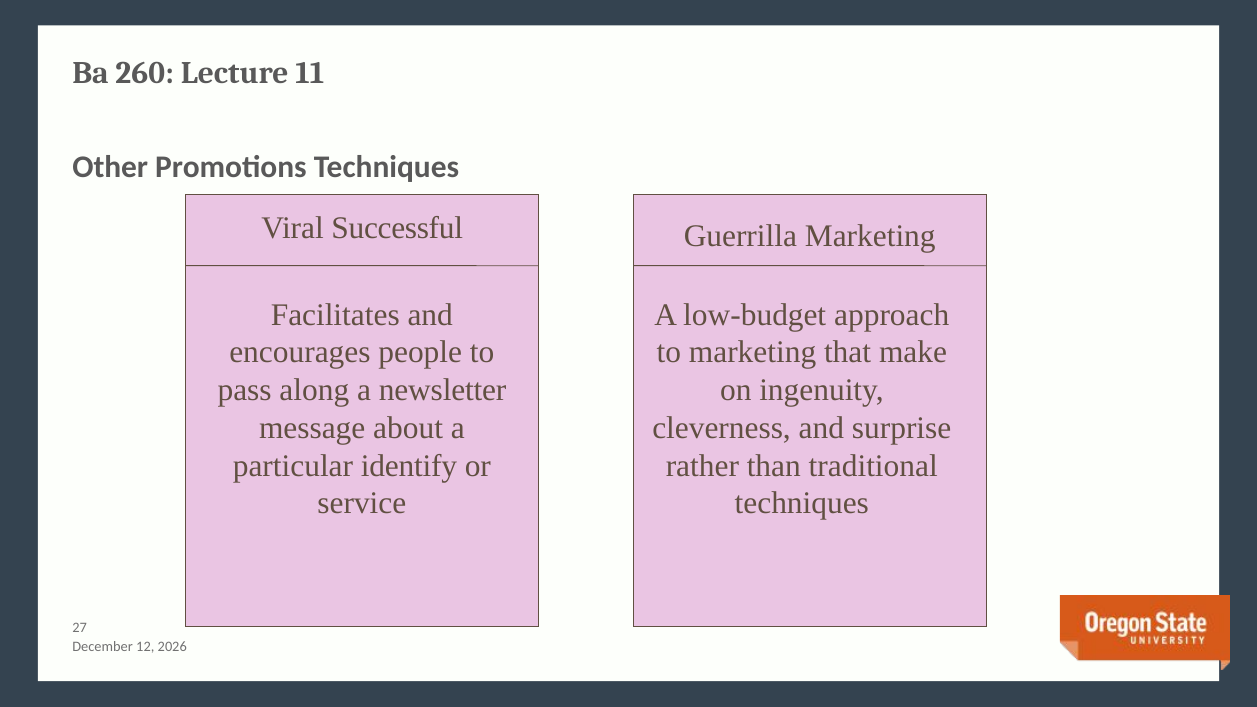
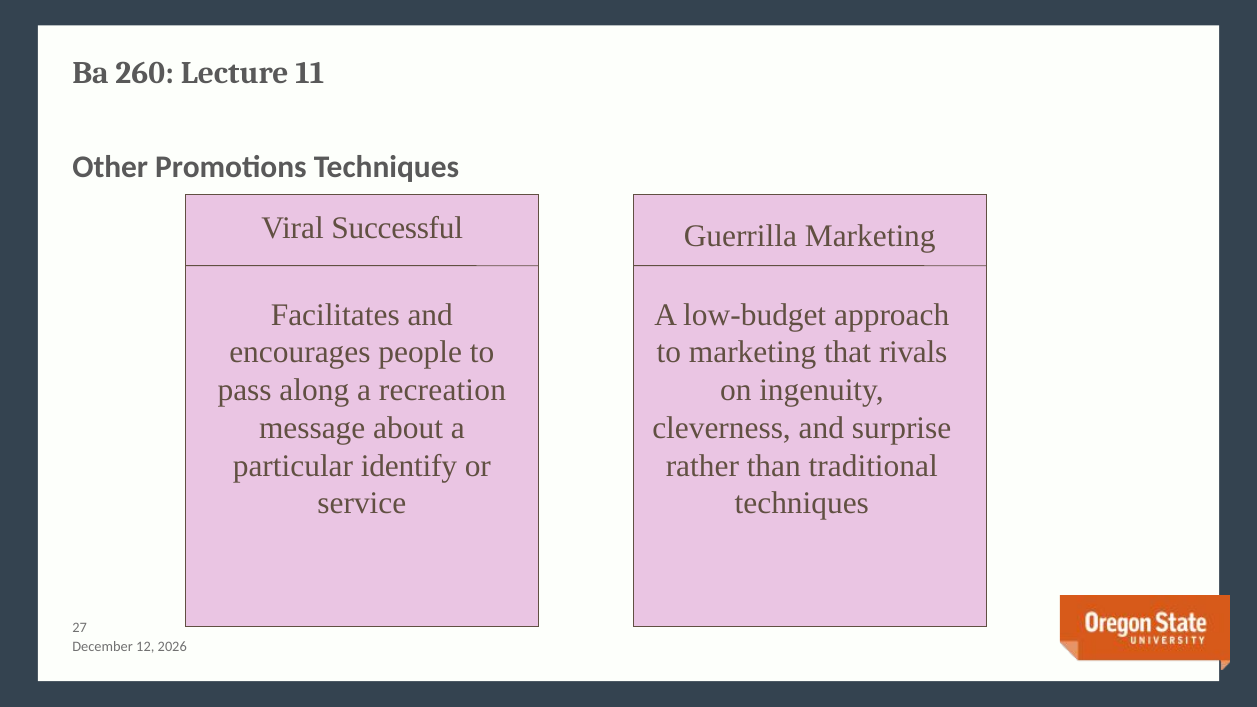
make: make -> rivals (913, 353)
newsletter: newsletter -> recreation (442, 390)
